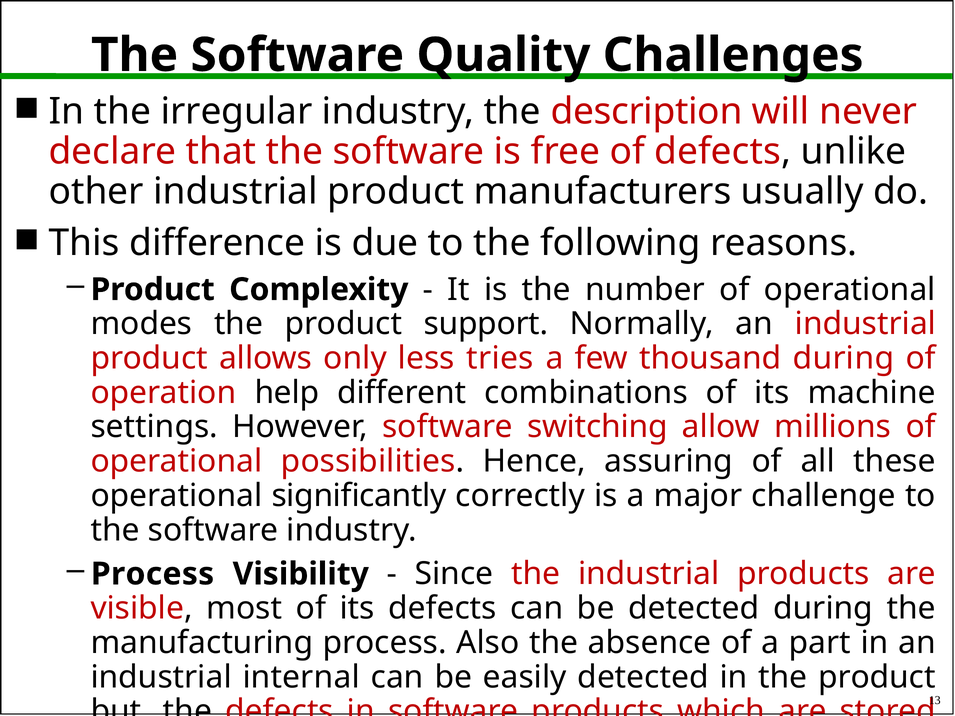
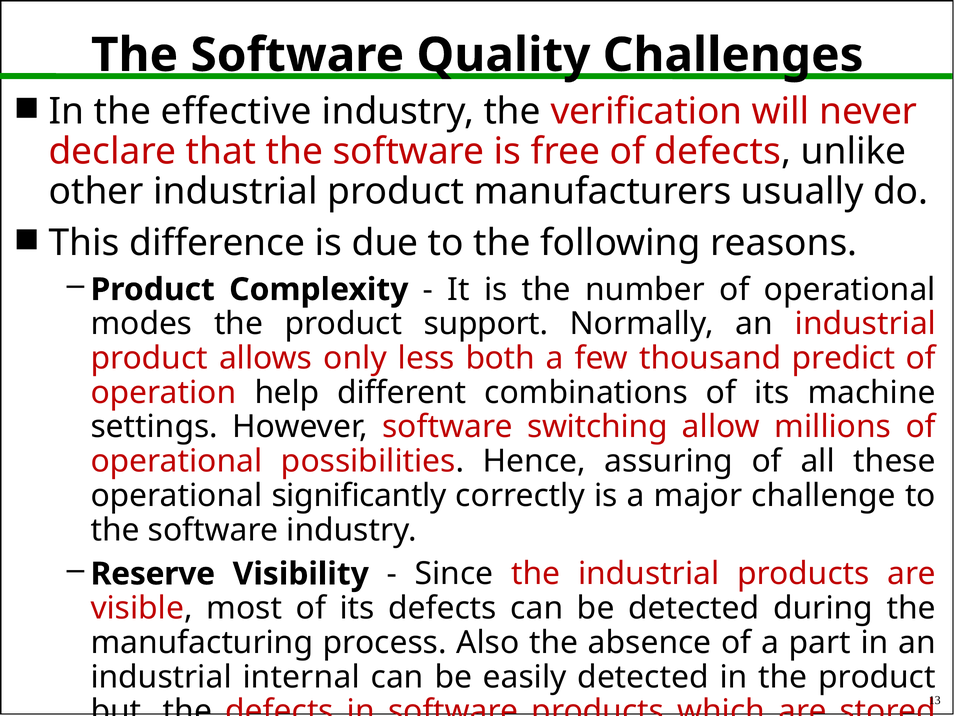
irregular: irregular -> effective (236, 111)
description: description -> verification (646, 111)
tries: tries -> both (500, 358)
thousand during: during -> predict (844, 358)
Process: Process -> Reserve (153, 574)
